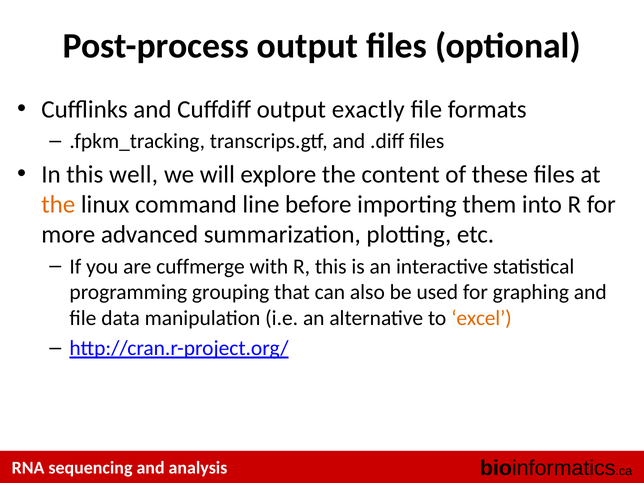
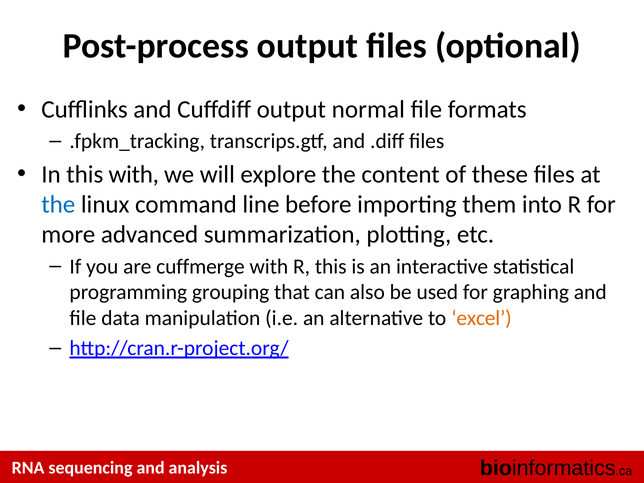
exactly: exactly -> normal (368, 109)
this well: well -> with (134, 174)
the colour: orange -> blue (58, 205)
